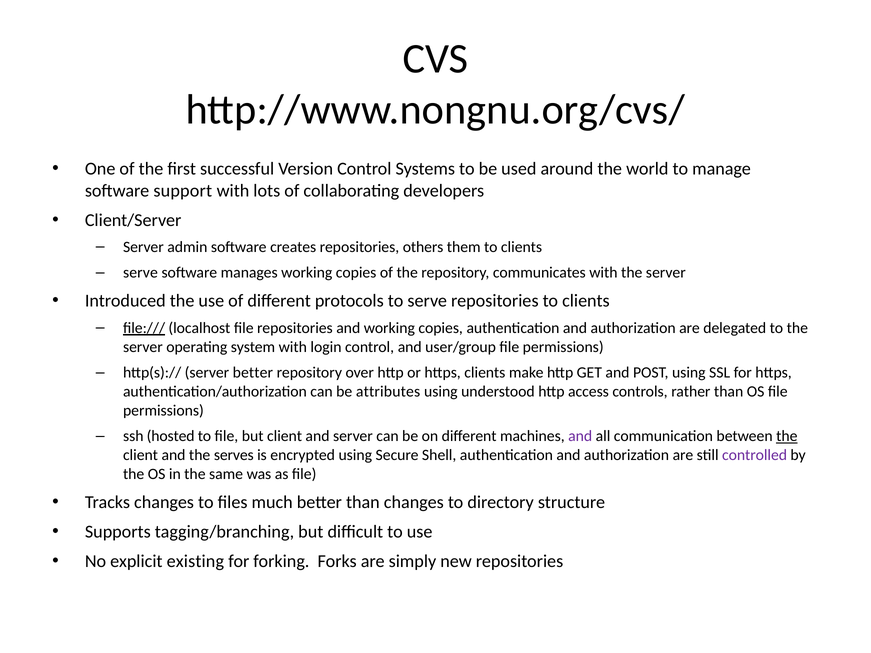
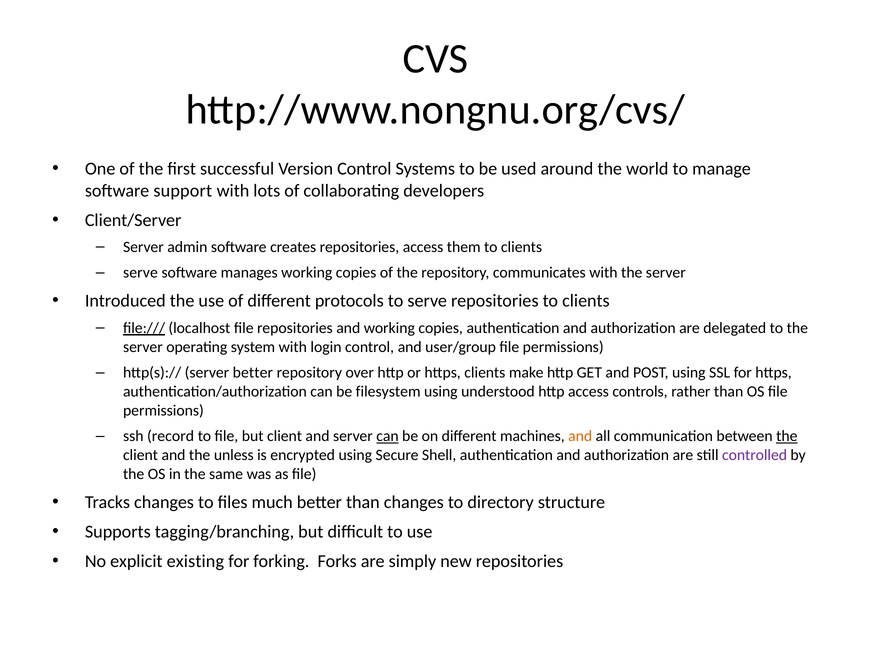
repositories others: others -> access (423, 247)
attributes: attributes -> filesystem (388, 392)
hosted: hosted -> record (171, 436)
can underline: none -> present (387, 436)
and colour: purple -> orange (580, 436)
serves: serves -> unless (234, 455)
